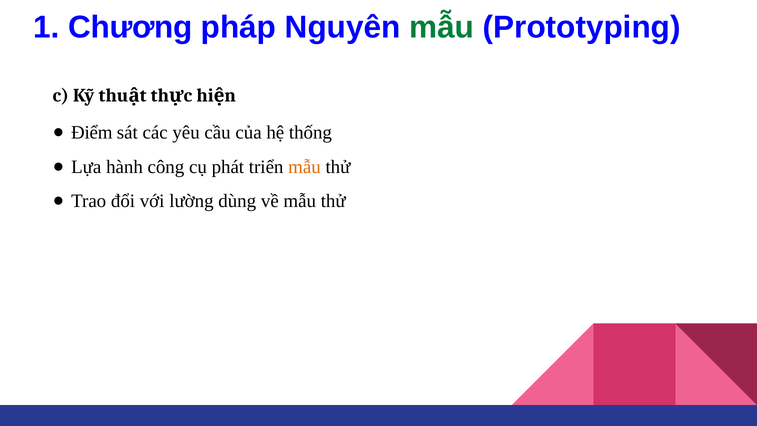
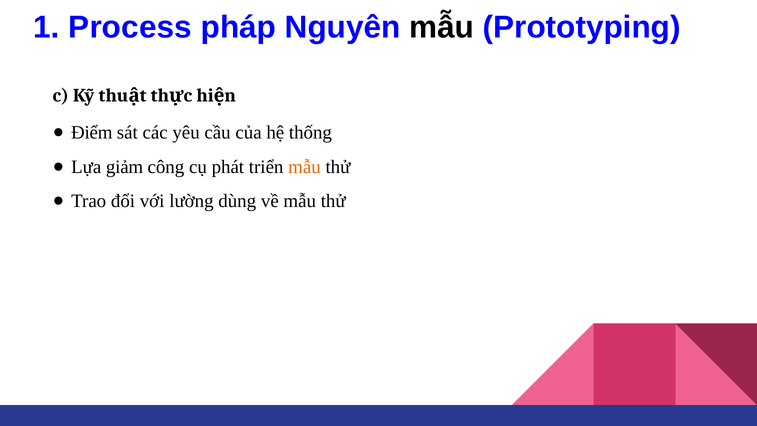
Chương: Chương -> Process (130, 27)
mẫu colour: green -> black (442, 27)
hành: hành -> giảm (125, 167)
